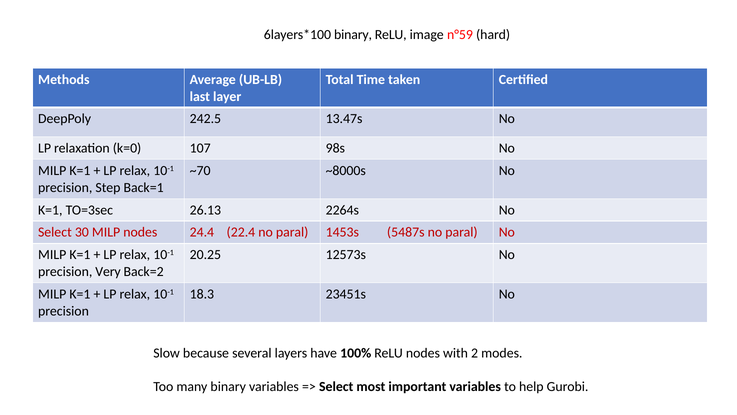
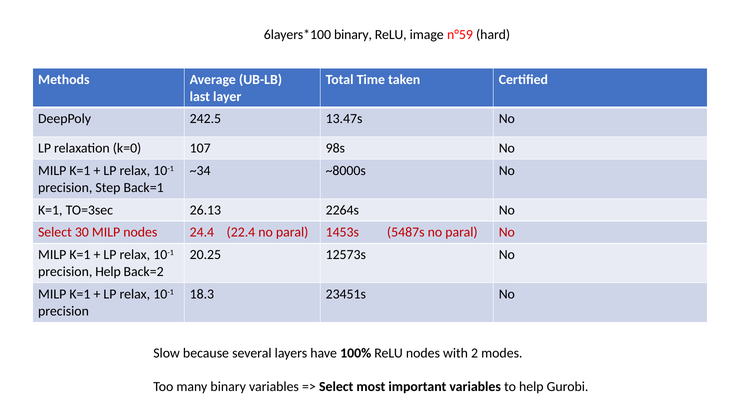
~70: ~70 -> ~34 (200, 170)
precision Very: Very -> Help (108, 271)
